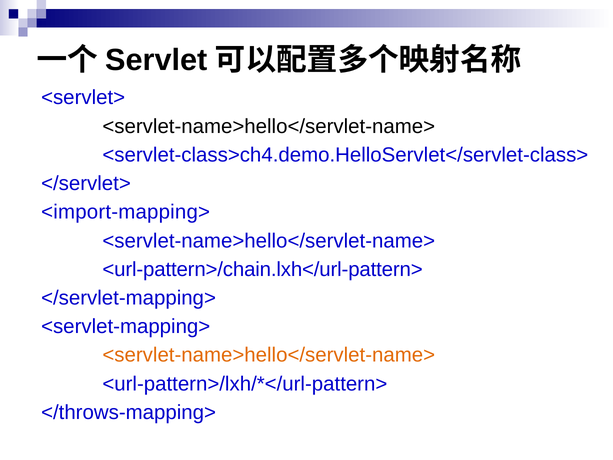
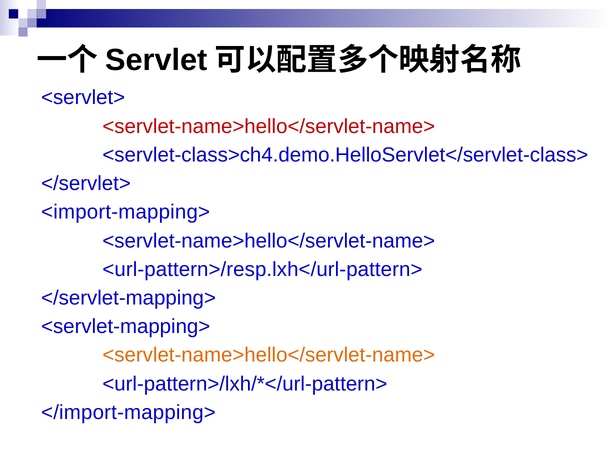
<servlet-name>hello</servlet-name> colour: black -> red (269, 126)
<url-pattern>/chain.lxh</url-pattern>: <url-pattern>/chain.lxh</url-pattern> -> <url-pattern>/resp.lxh</url-pattern> (262, 269)
</throws-mapping>: </throws-mapping> -> </import-mapping> (128, 412)
